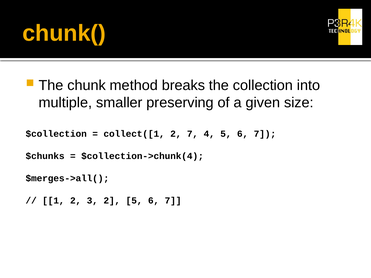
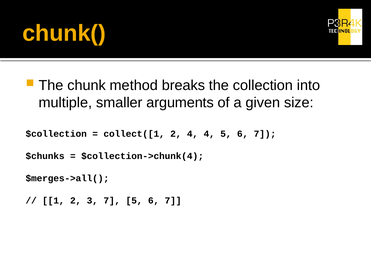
preserving: preserving -> arguments (180, 103)
2 7: 7 -> 4 (193, 134)
3 2: 2 -> 7 (112, 201)
